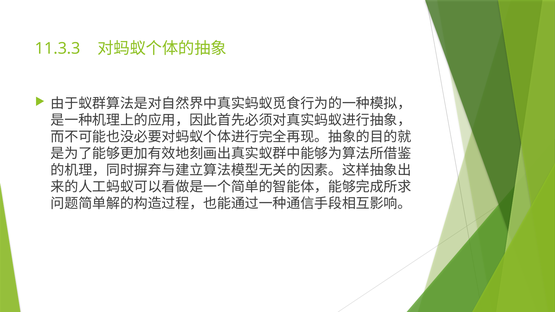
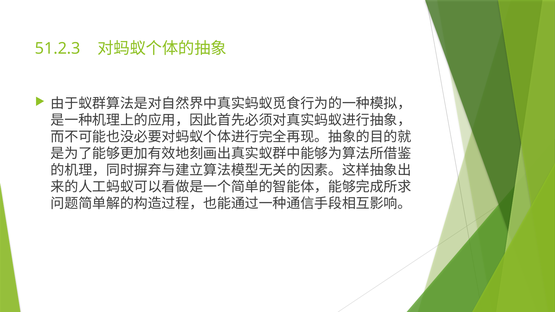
11.3.3: 11.3.3 -> 51.2.3 (58, 49)
